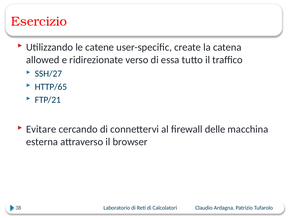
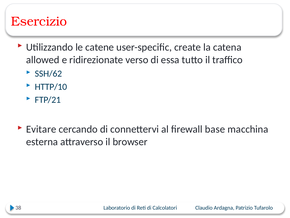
SSH/27: SSH/27 -> SSH/62 (48, 73)
HTTP/65: HTTP/65 -> HTTP/10 (51, 87)
delle: delle -> base (215, 129)
